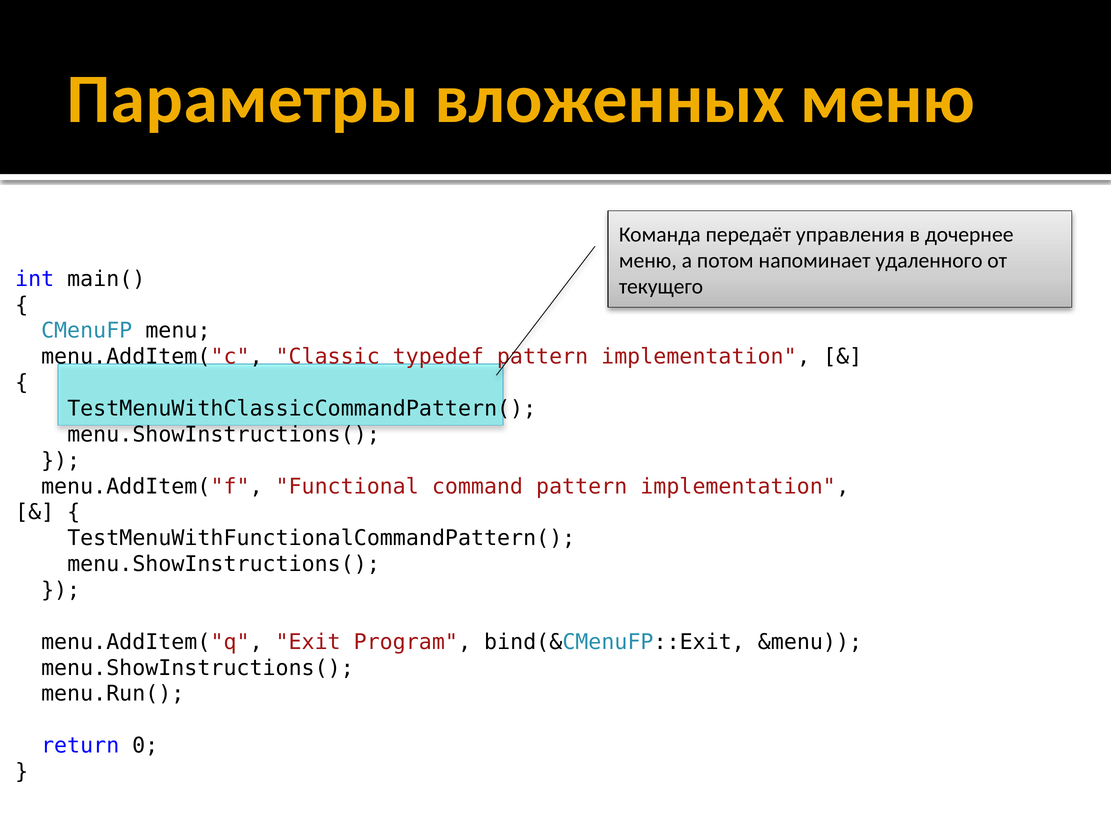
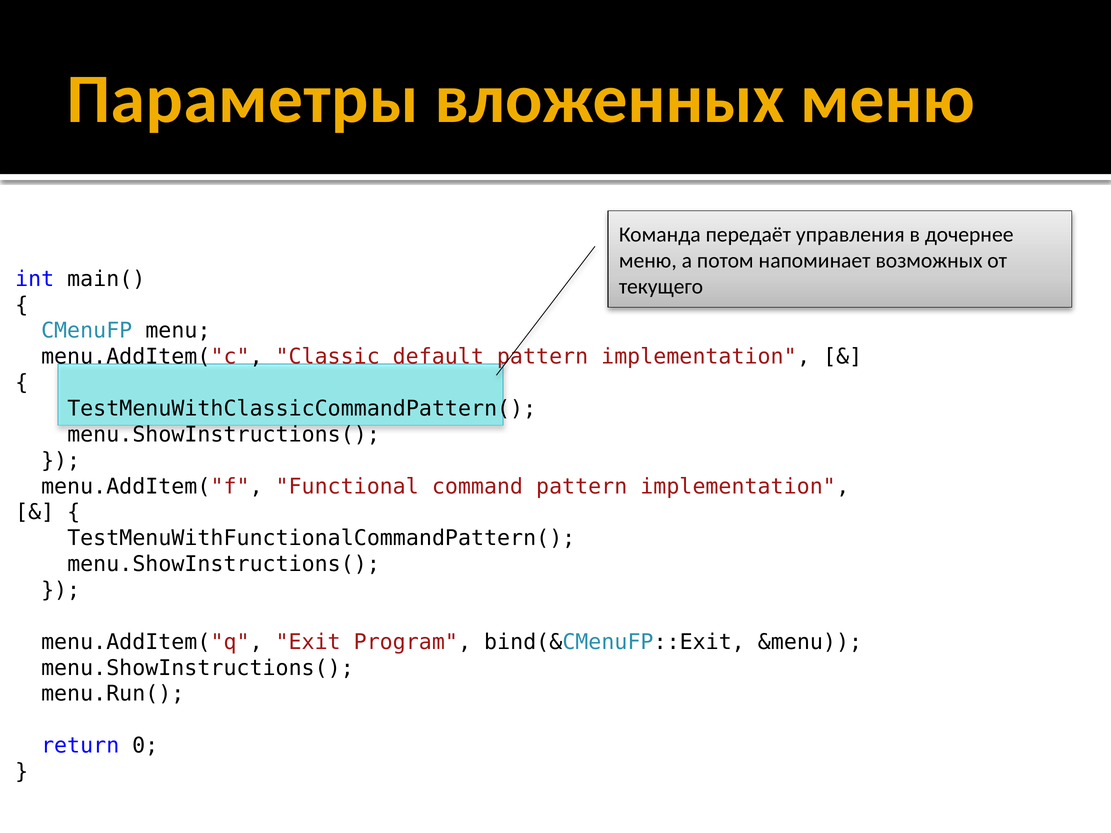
удаленного: удаленного -> возможных (929, 261)
typedef: typedef -> default (438, 357)
